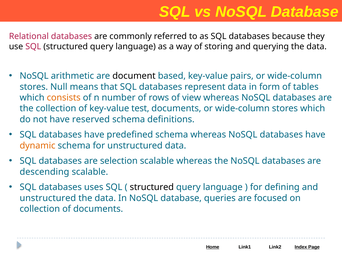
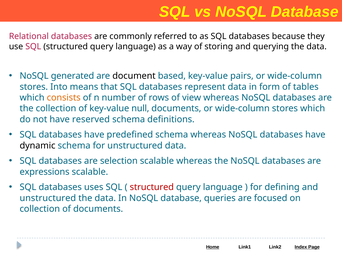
arithmetic: arithmetic -> generated (73, 76)
Null: Null -> Into (59, 87)
test: test -> null (140, 108)
dynamic colour: orange -> black (38, 145)
descending: descending -> expressions (45, 172)
structured colour: black -> red (152, 187)
